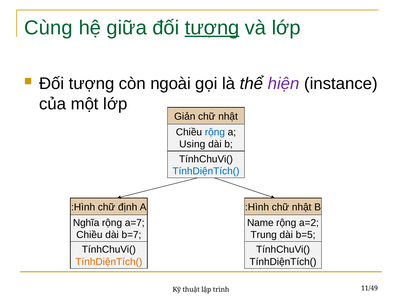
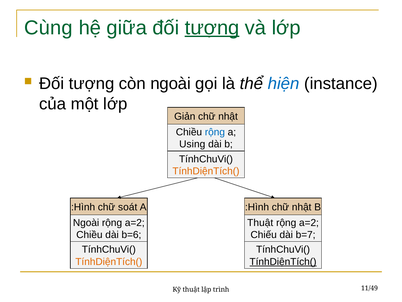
hiện colour: purple -> blue (284, 84)
TínhDiệnTích( colour: blue -> orange (206, 171)
định: định -> soát (128, 207)
Nghĩa: Nghĩa -> Ngoài (86, 222)
a=7: a=7 -> a=2 (135, 222)
Name: Name -> Thuật (260, 222)
b=7: b=7 -> b=6 (131, 235)
Trung: Trung -> Chiếu (264, 235)
b=5: b=5 -> b=7 (306, 235)
TínhDiệnTích( underline: none -> present (283, 261)
